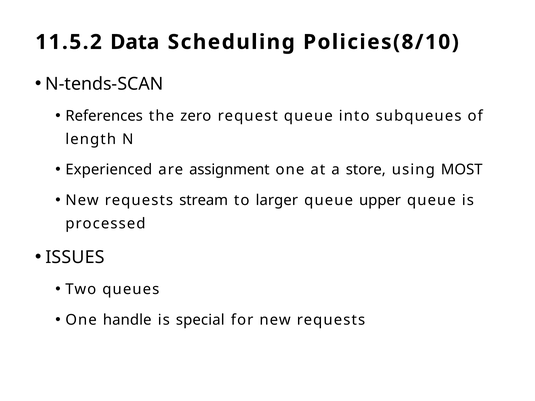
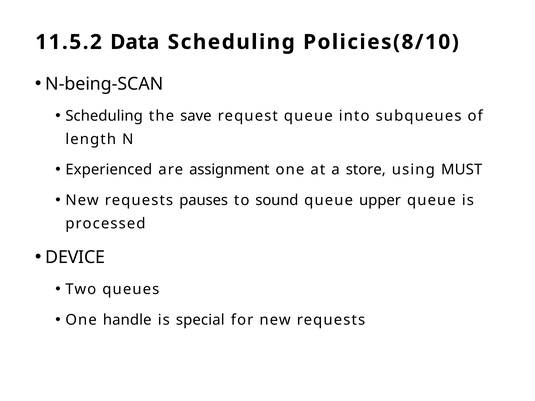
N-tends-SCAN: N-tends-SCAN -> N-being-SCAN (104, 84)
References: References -> Scheduling (104, 116)
zero: zero -> save (196, 116)
MOST: MOST -> MUST (462, 170)
stream: stream -> pauses (204, 200)
larger: larger -> sound (277, 200)
ISSUES: ISSUES -> DEVICE (75, 257)
